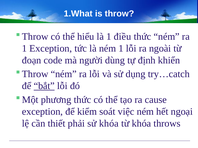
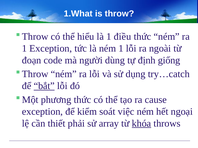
khiển: khiển -> giống (169, 60)
sử khóa: khóa -> array (109, 124)
khóa underline: none -> present (141, 124)
